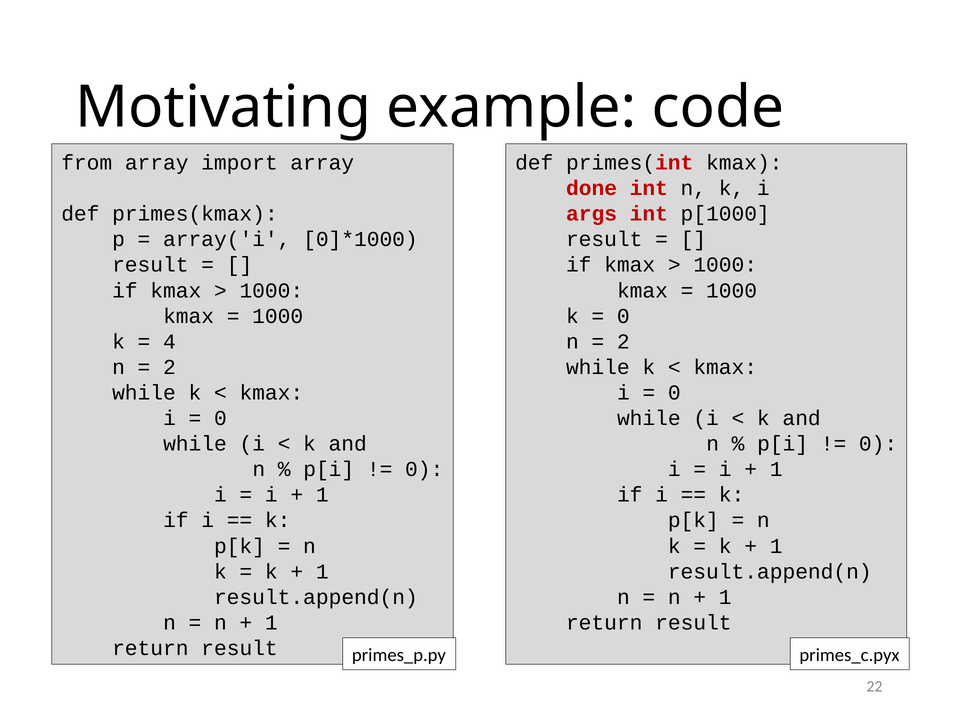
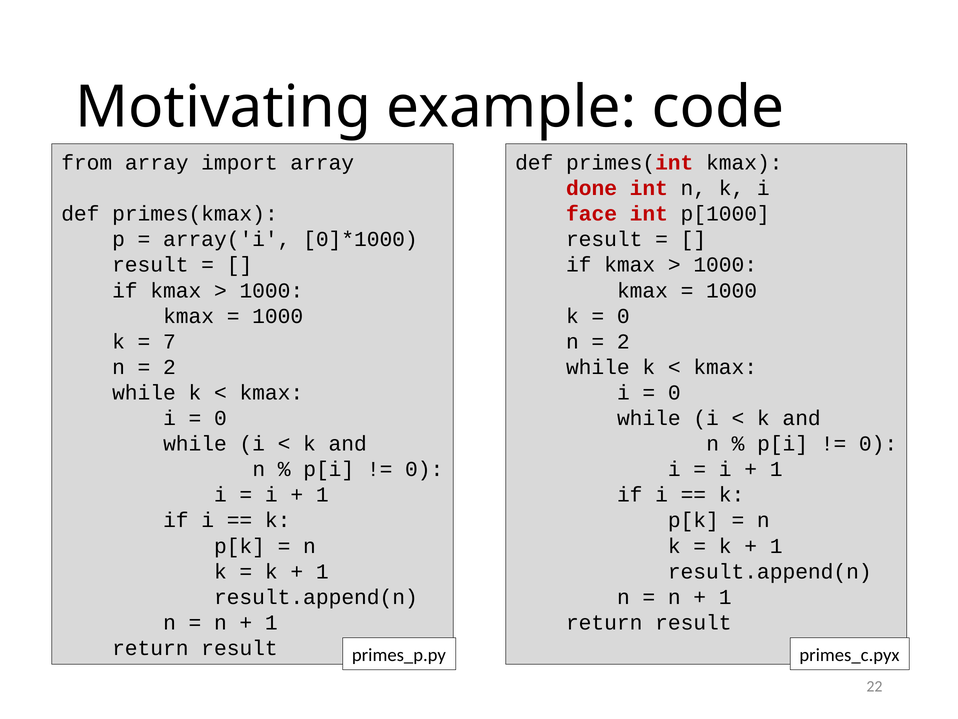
args: args -> face (592, 214)
4: 4 -> 7 (169, 341)
